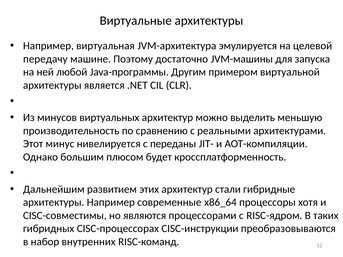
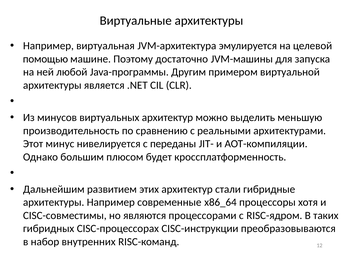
передачу: передачу -> помощью (45, 59)
